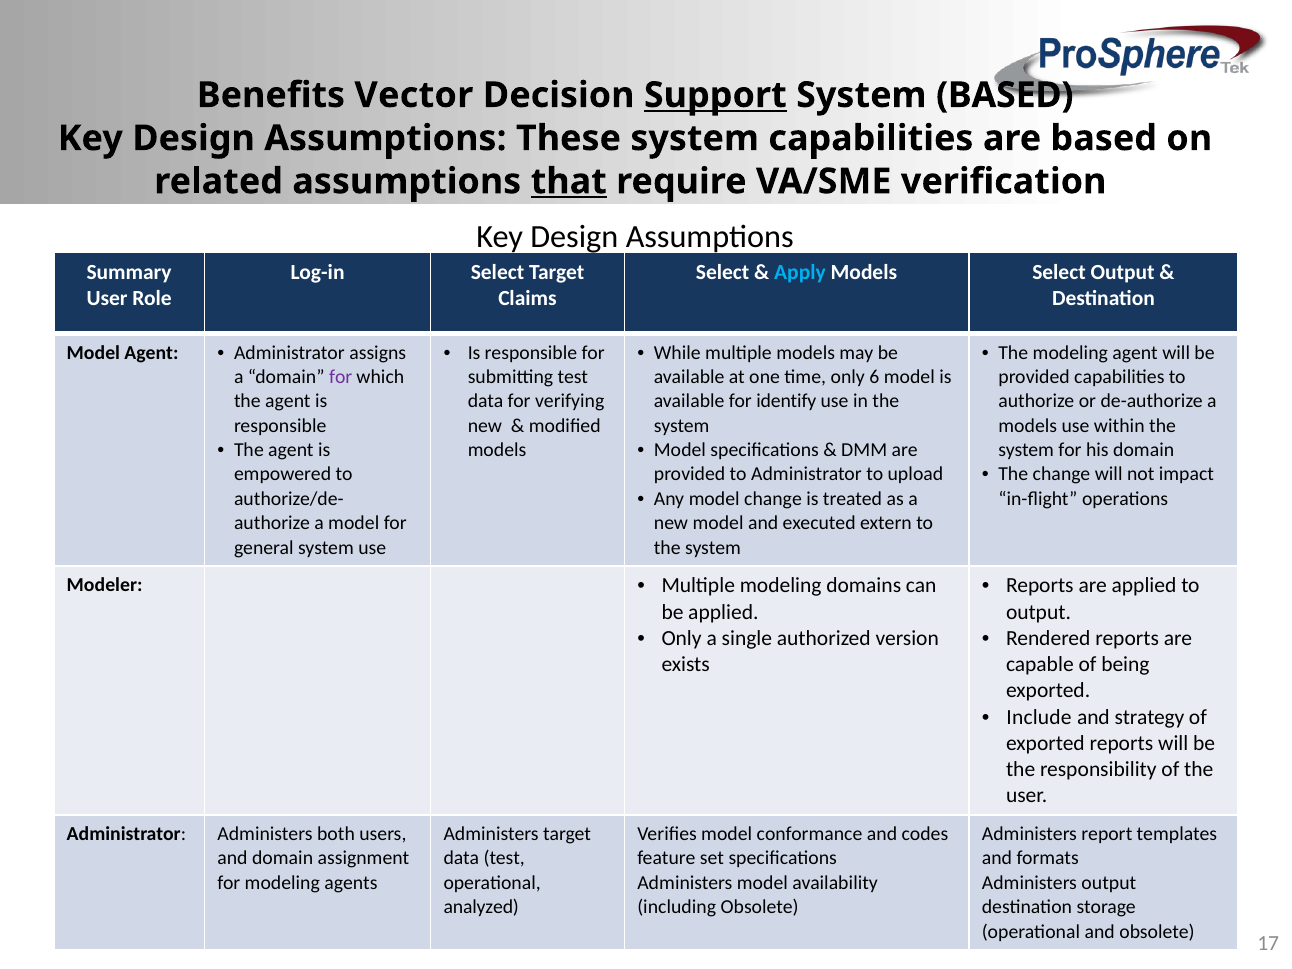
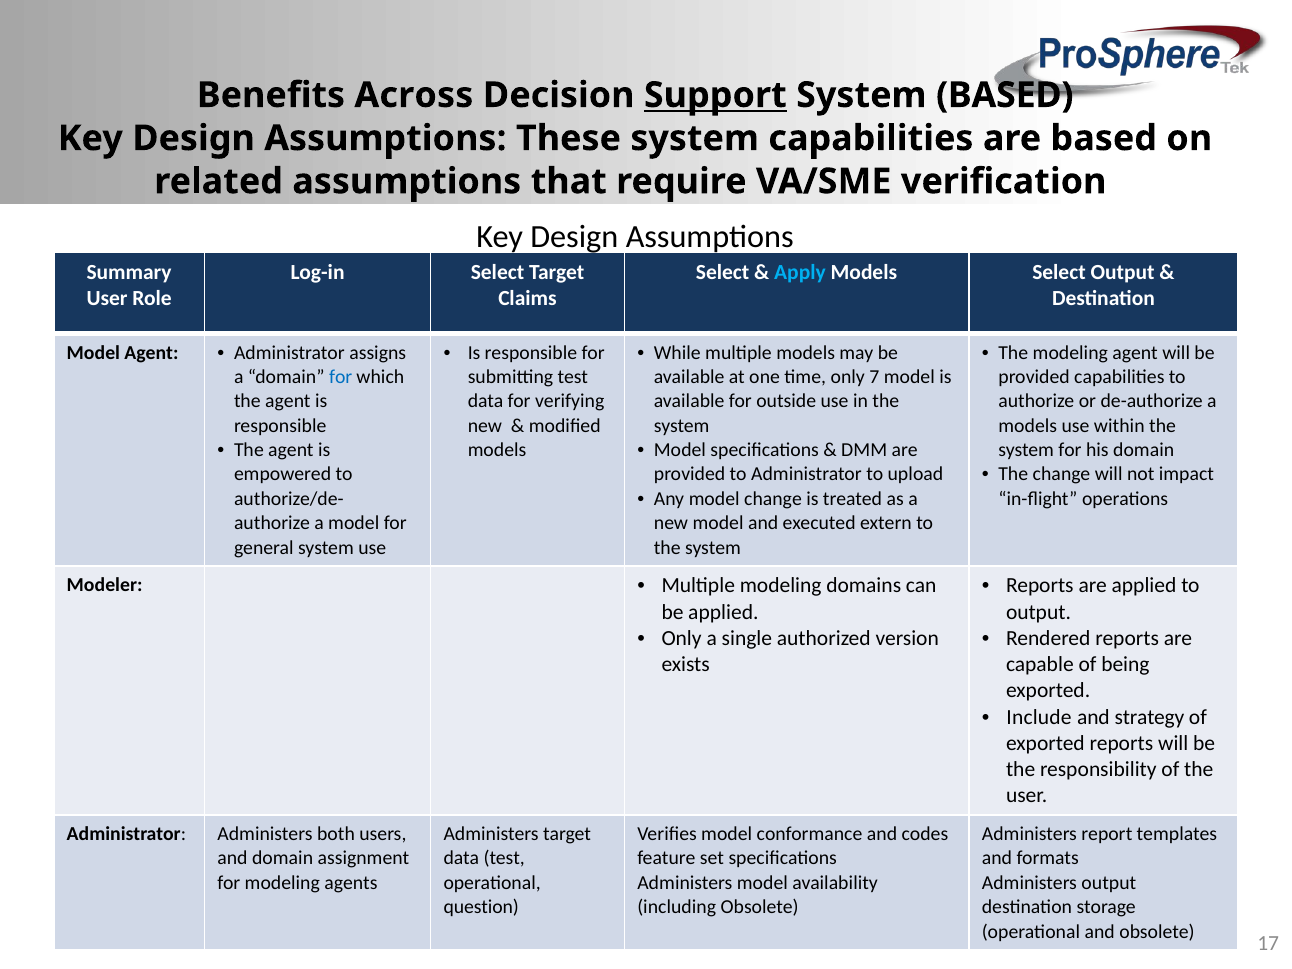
Vector: Vector -> Across (414, 95)
that underline: present -> none (569, 181)
for colour: purple -> blue (341, 377)
6: 6 -> 7 (874, 377)
identify: identify -> outside (786, 401)
analyzed: analyzed -> question (481, 907)
